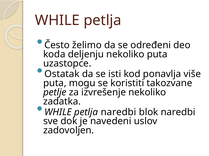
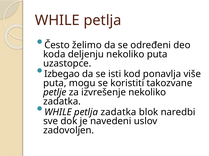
Ostatak: Ostatak -> Izbegao (62, 74)
petlja naredbi: naredbi -> zadatka (118, 113)
